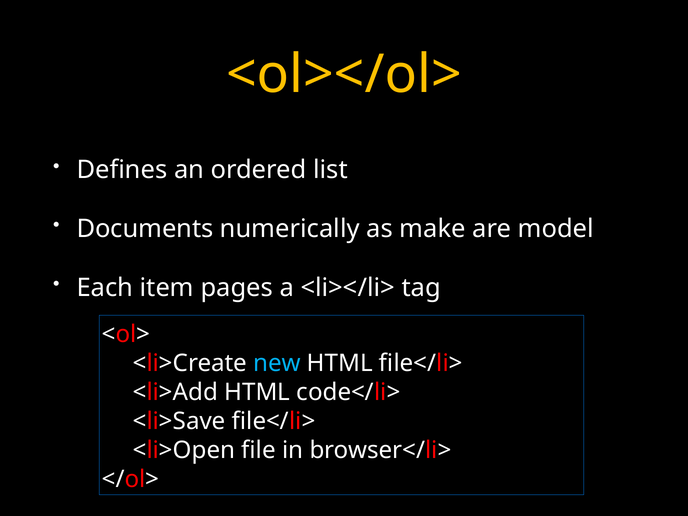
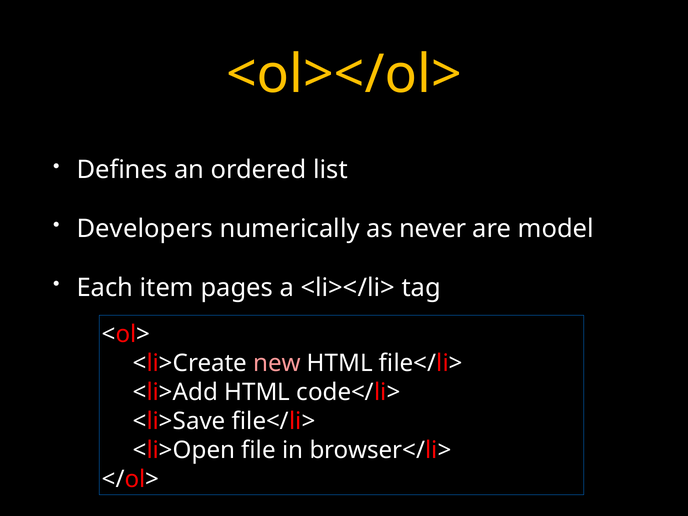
Documents: Documents -> Developers (145, 229)
make: make -> never (433, 229)
new colour: light blue -> pink (277, 363)
